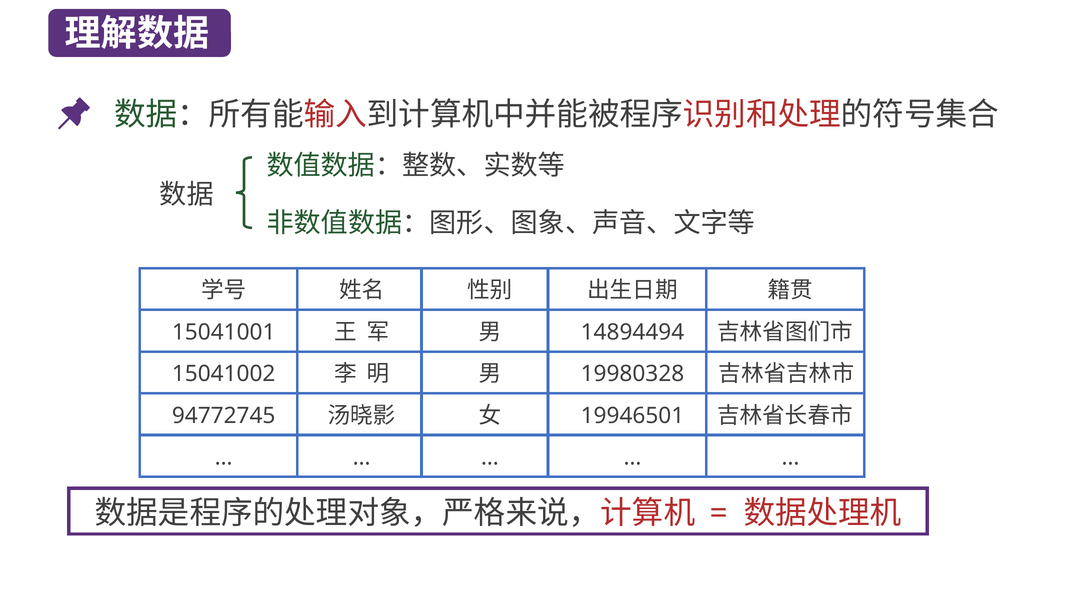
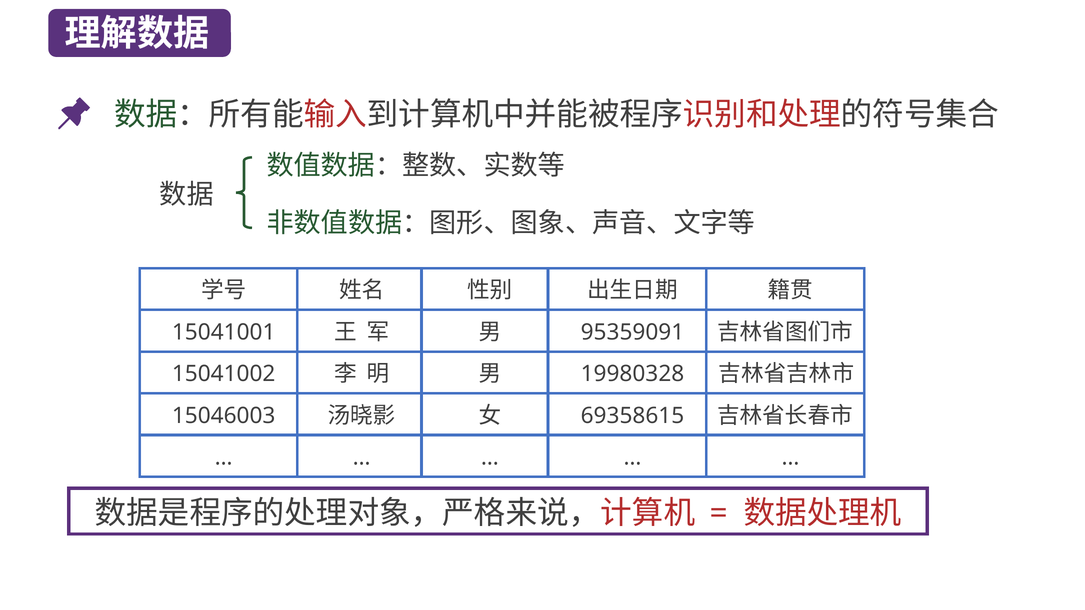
14894494: 14894494 -> 95359091 (632, 332)
94772745: 94772745 -> 15046003 (224, 416)
19946501: 19946501 -> 69358615 (632, 416)
